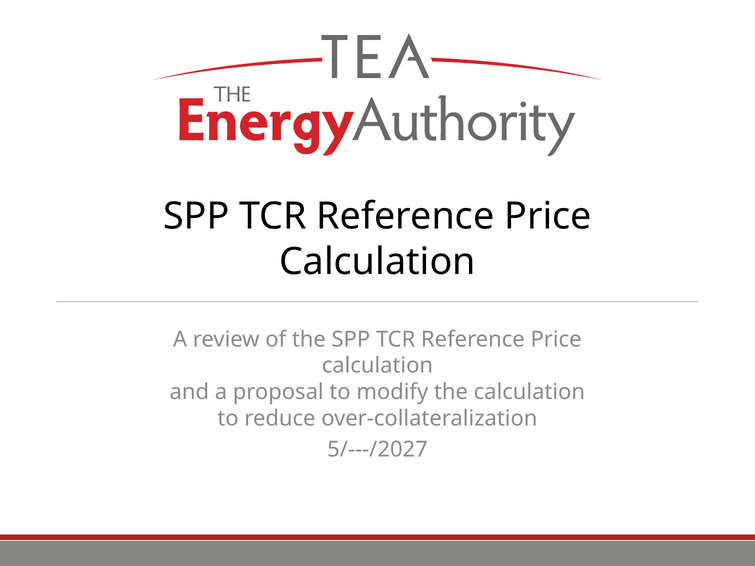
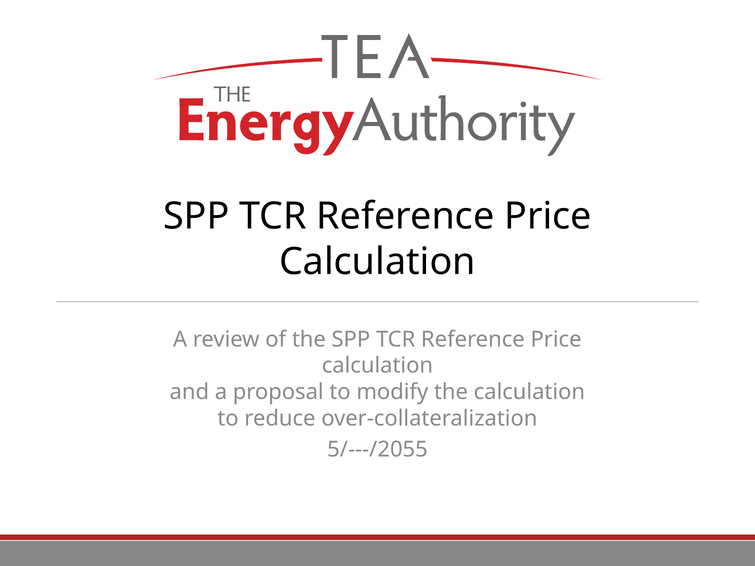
5/---/2027: 5/---/2027 -> 5/---/2055 (378, 450)
